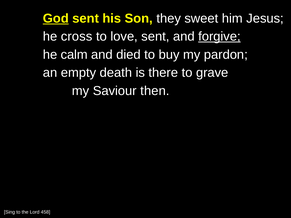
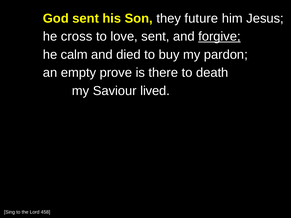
God underline: present -> none (56, 18)
sweet: sweet -> future (201, 18)
death: death -> prove (116, 73)
grave: grave -> death (212, 73)
then: then -> lived (155, 91)
